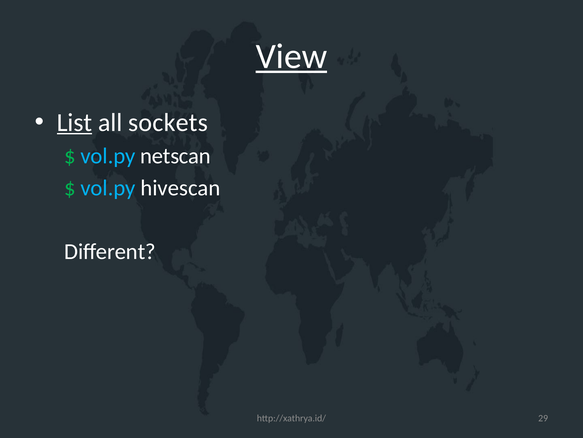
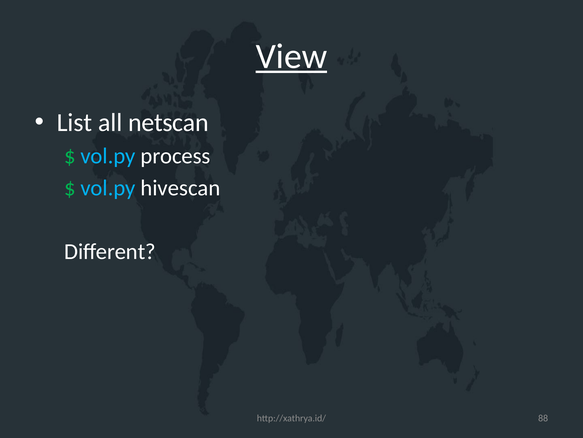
List underline: present -> none (75, 122)
sockets: sockets -> netscan (168, 122)
netscan: netscan -> process (175, 156)
29: 29 -> 88 (543, 417)
